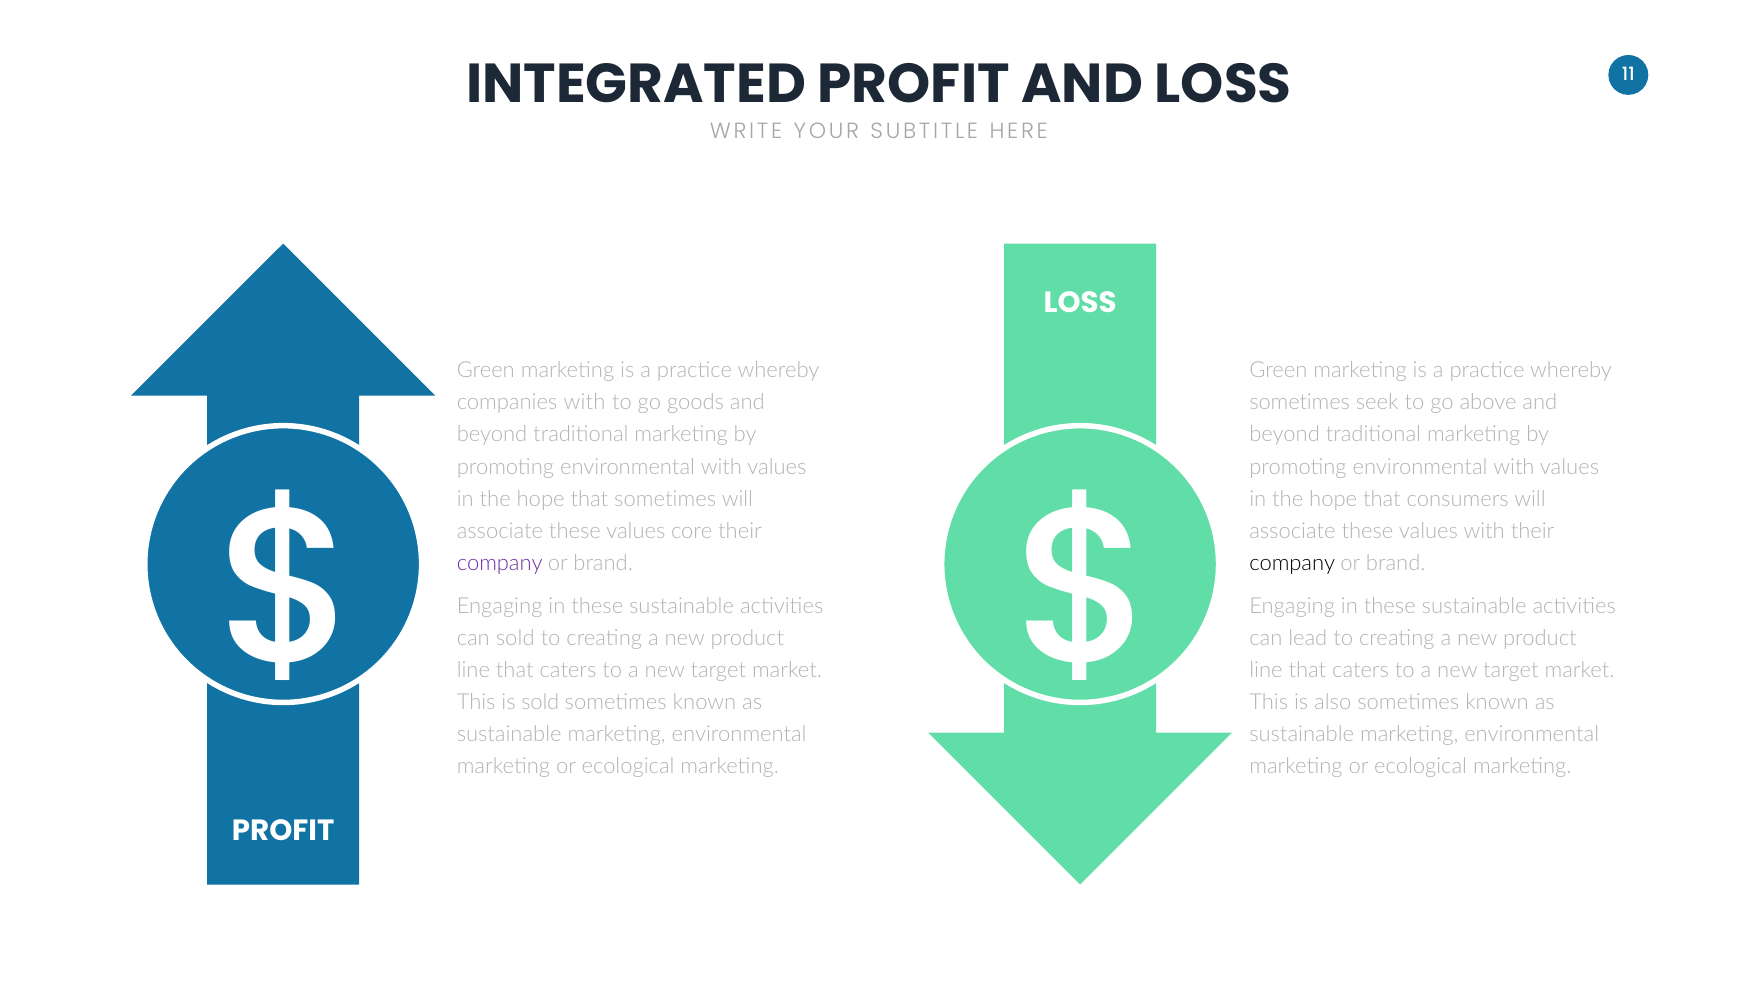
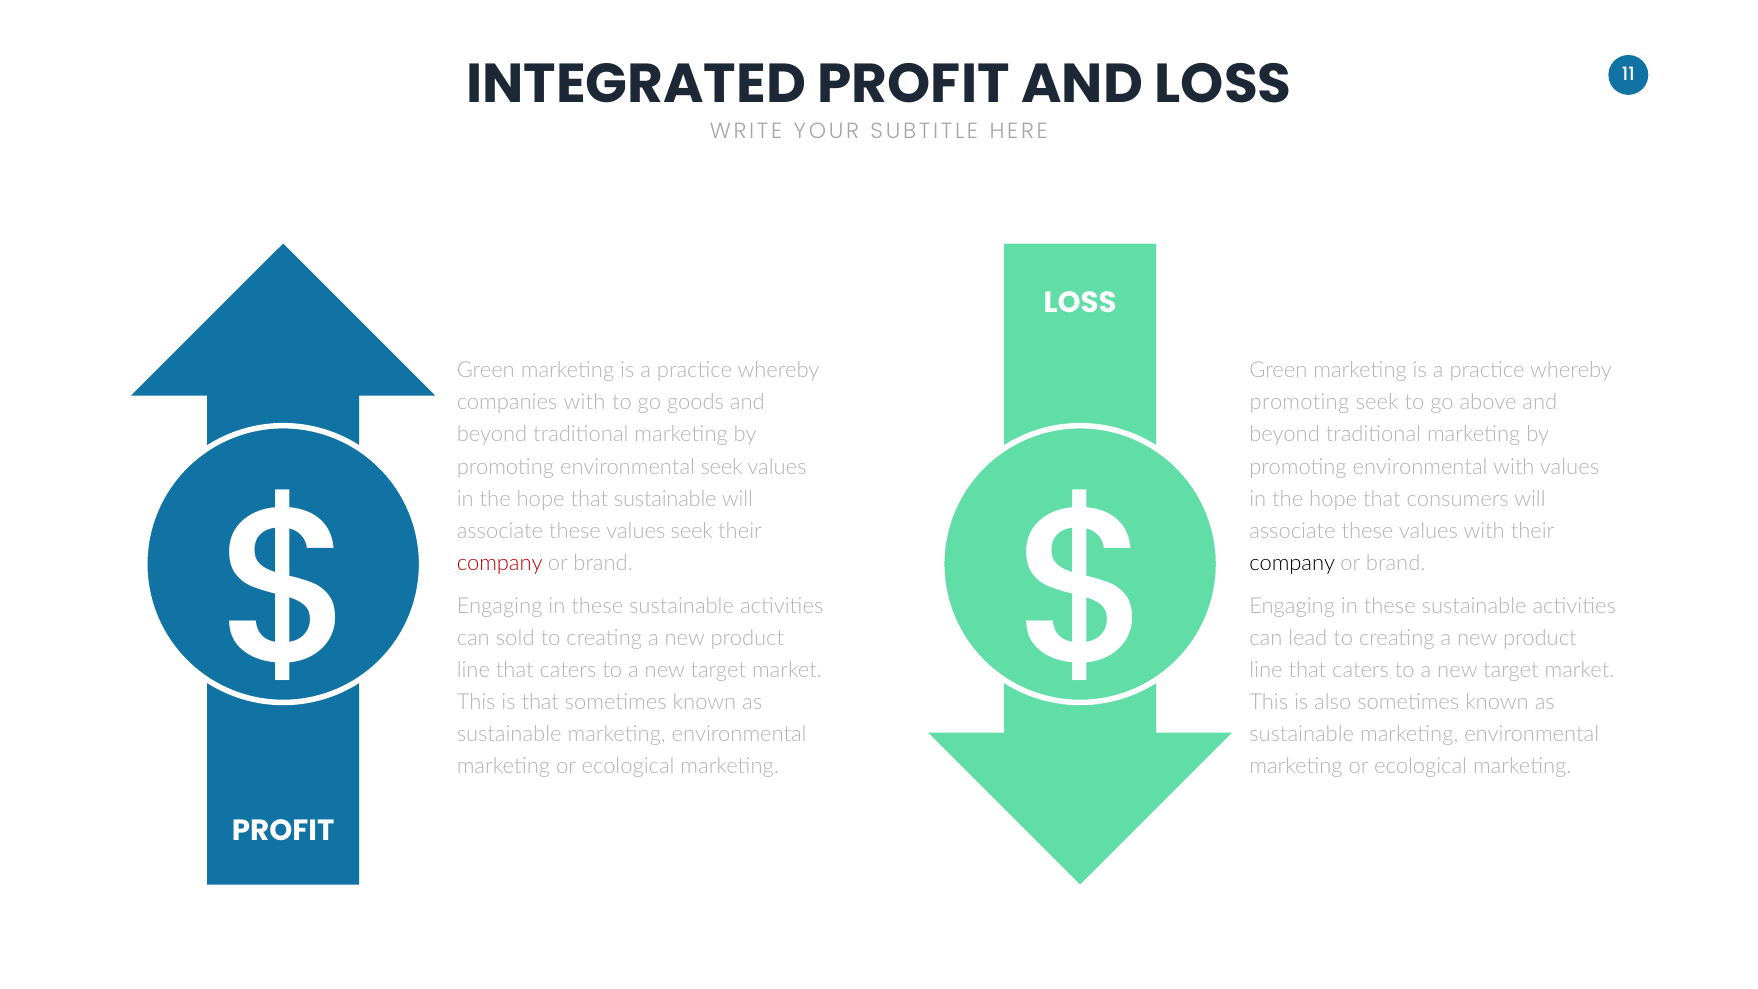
sometimes: sometimes -> promoting (1299, 403)
with: with -> seek (722, 467)
that sometimes: sometimes -> sustainable (665, 499)
values core: core -> seek (692, 531)
company colour: purple -> red (500, 563)
is sold: sold -> that (540, 702)
